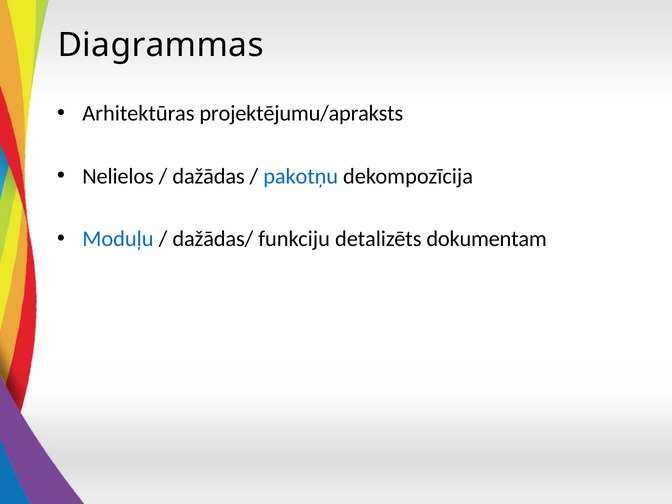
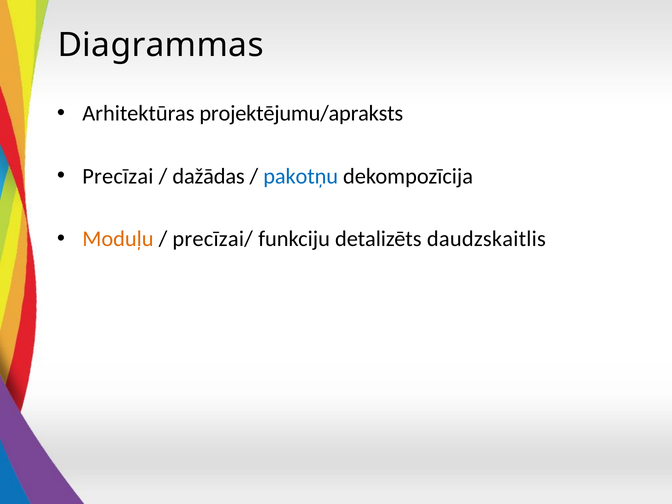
Nelielos: Nelielos -> Precīzai (118, 176)
Moduļu colour: blue -> orange (118, 239)
dažādas/: dažādas/ -> precīzai/ (213, 239)
dokumentam: dokumentam -> daudzskaitlis (486, 239)
